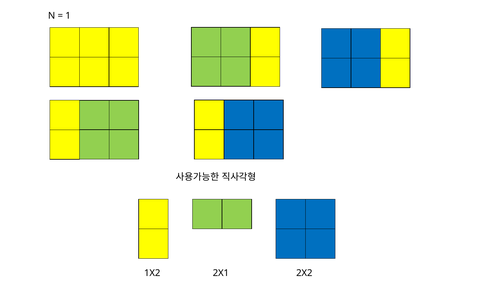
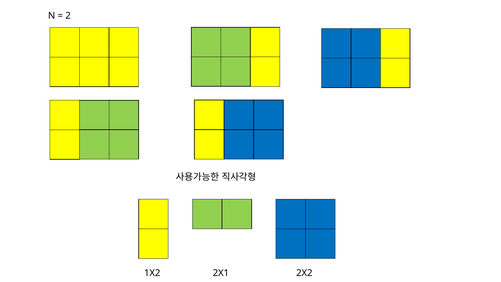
1: 1 -> 2 (68, 16)
